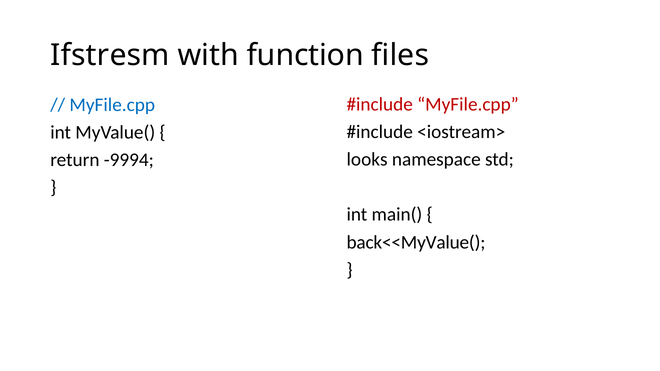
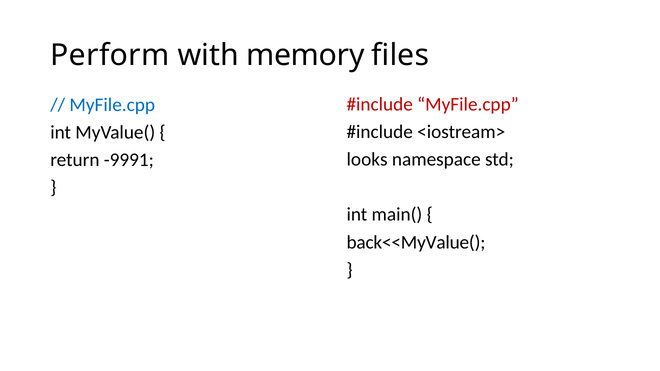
Ifstresm: Ifstresm -> Perform (110, 55)
function: function -> memory (305, 55)
-9994: -9994 -> -9991 (129, 160)
